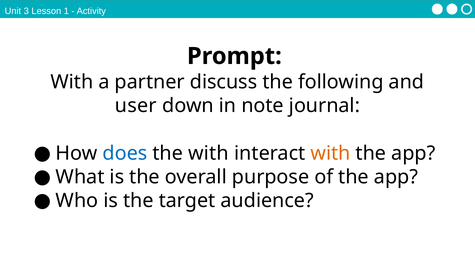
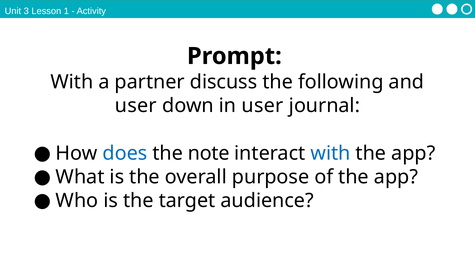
in note: note -> user (262, 106)
the with: with -> note (209, 153)
with colour: orange -> blue (331, 153)
